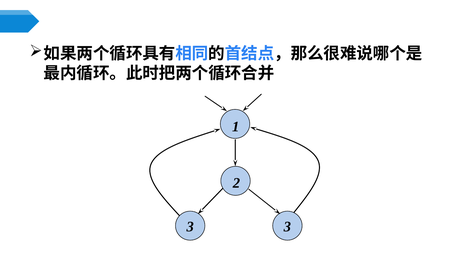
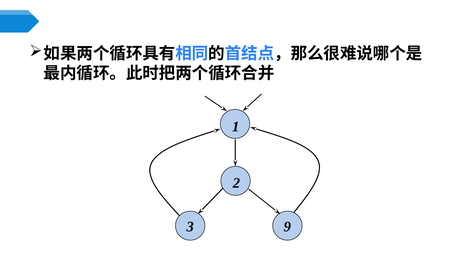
3 3: 3 -> 9 (287, 227)
